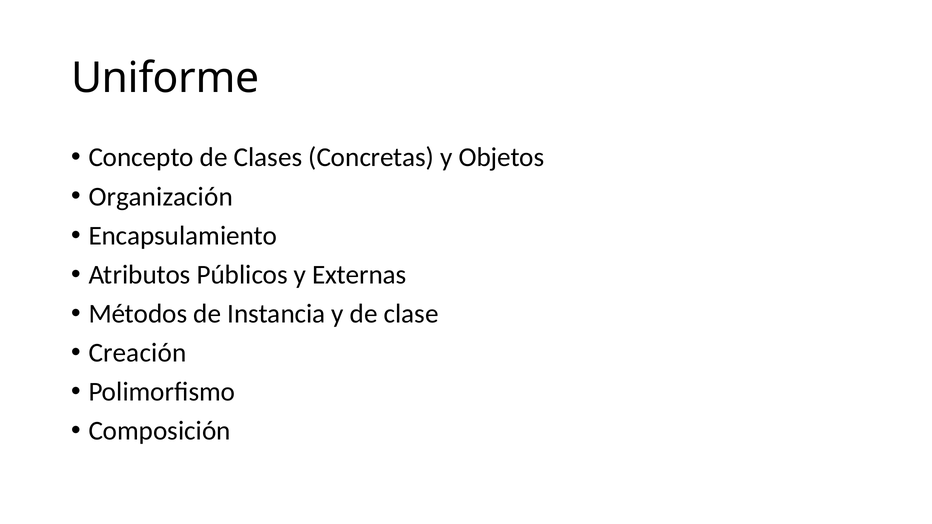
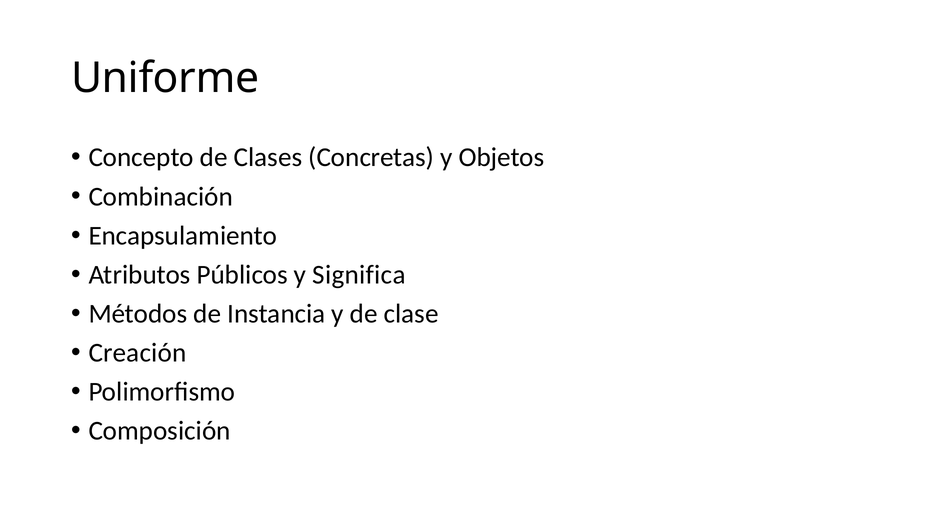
Organización: Organización -> Combinación (161, 197)
Externas: Externas -> Significa (359, 275)
